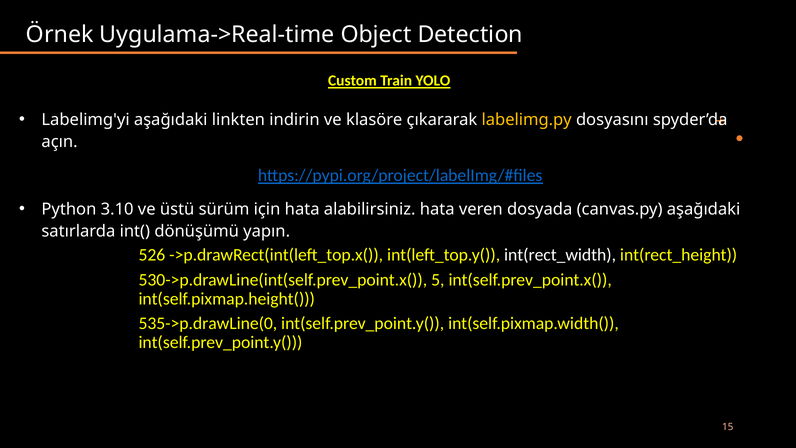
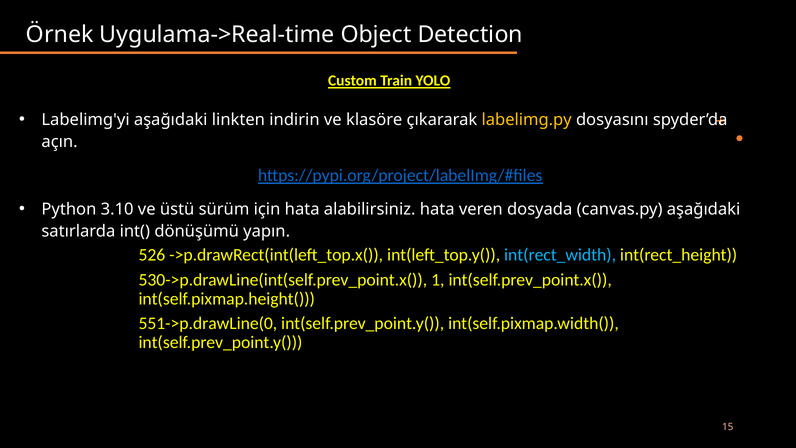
int(rect_width colour: white -> light blue (560, 255)
5: 5 -> 1 (438, 280)
535->p.drawLine(0: 535->p.drawLine(0 -> 551->p.drawLine(0 (208, 323)
